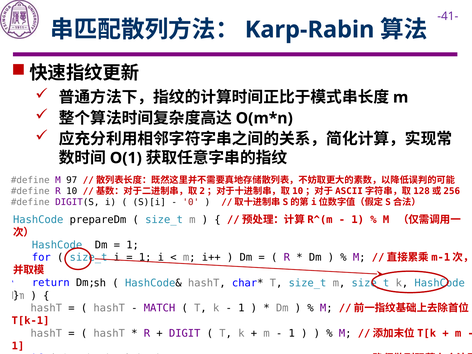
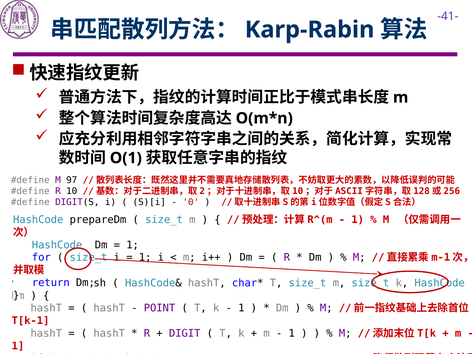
MATCH: MATCH -> POINT (160, 308)
